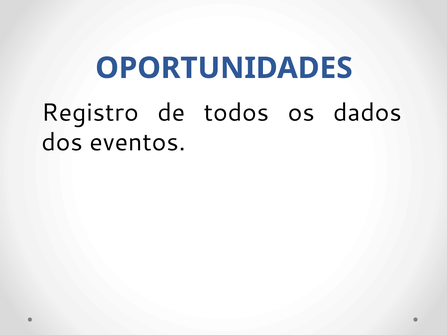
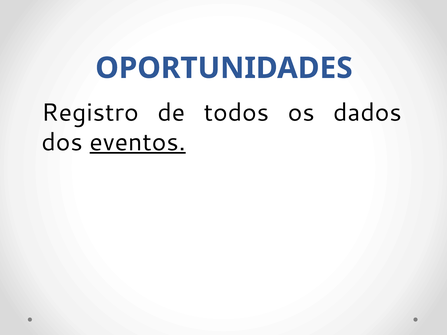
eventos underline: none -> present (138, 142)
